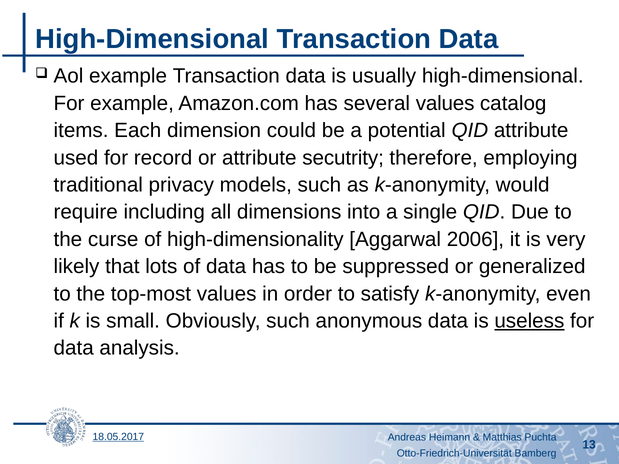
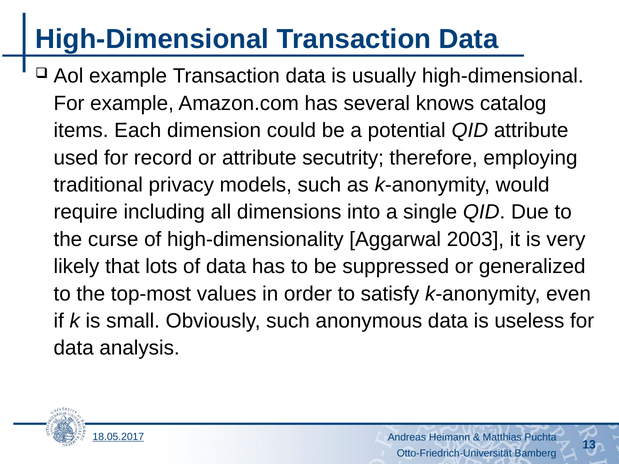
several values: values -> knows (445, 103)
2006: 2006 -> 2003 (475, 239)
useless underline: present -> none (529, 321)
